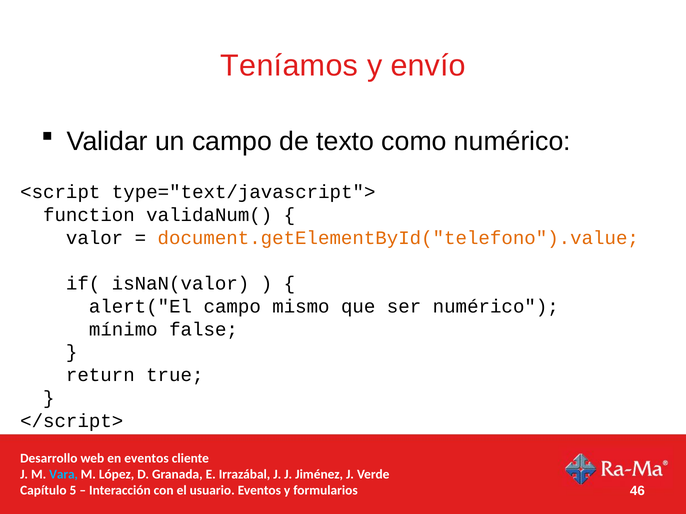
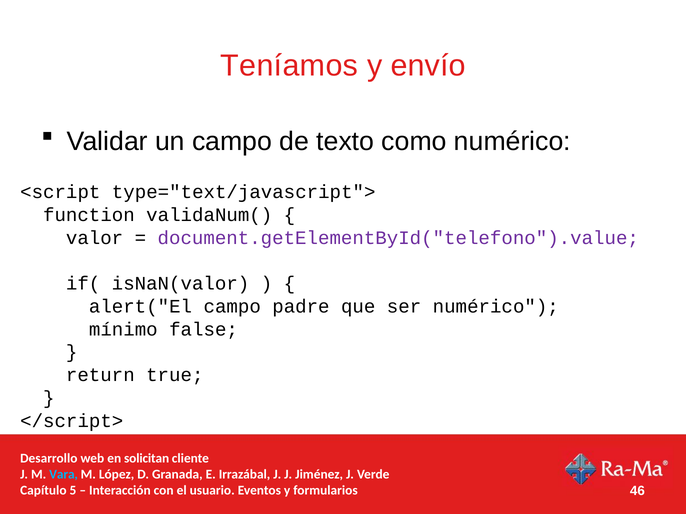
document.getElementById("telefono").value colour: orange -> purple (398, 238)
mismo: mismo -> padre (301, 307)
en eventos: eventos -> solicitan (147, 459)
